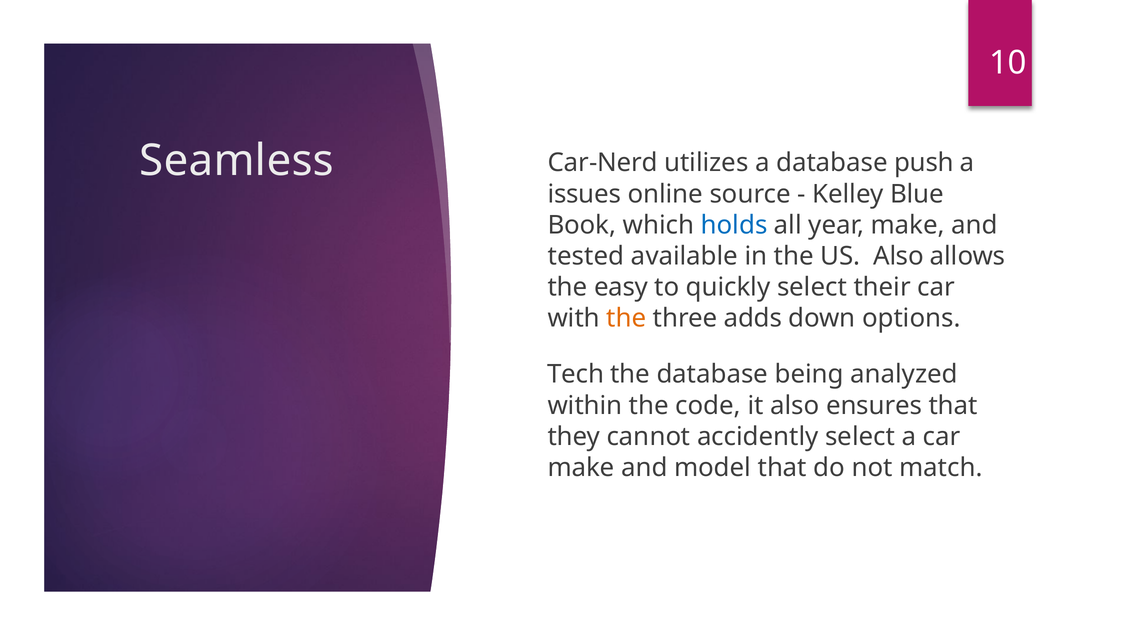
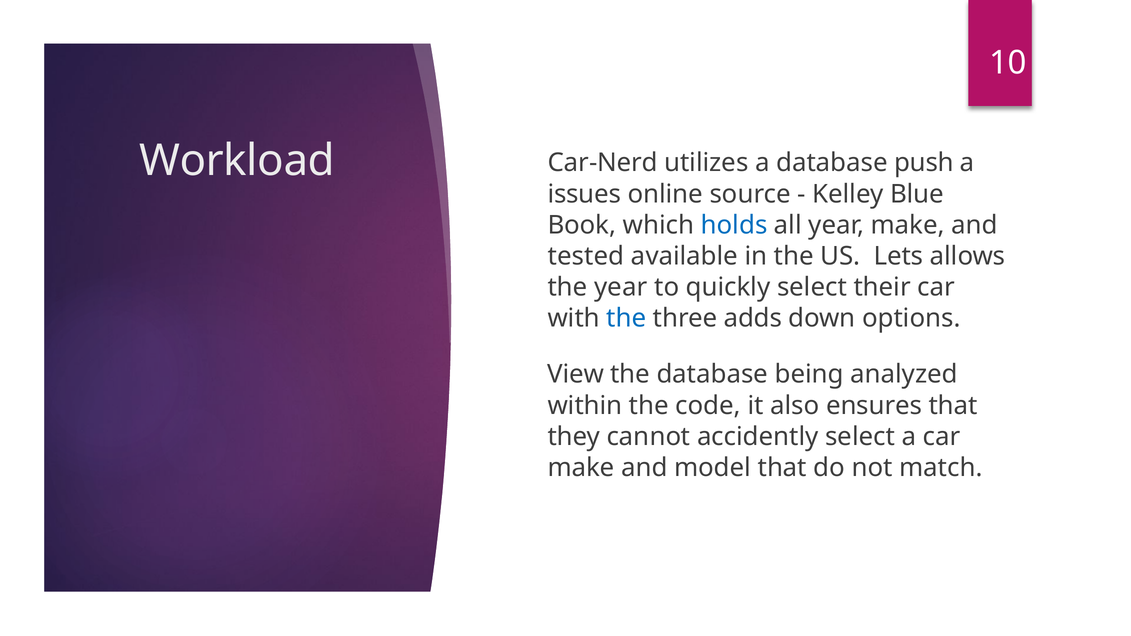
Seamless: Seamless -> Workload (237, 161)
US Also: Also -> Lets (898, 256)
the easy: easy -> year (621, 287)
the colour: orange -> blue (626, 318)
Tech: Tech -> View (576, 375)
